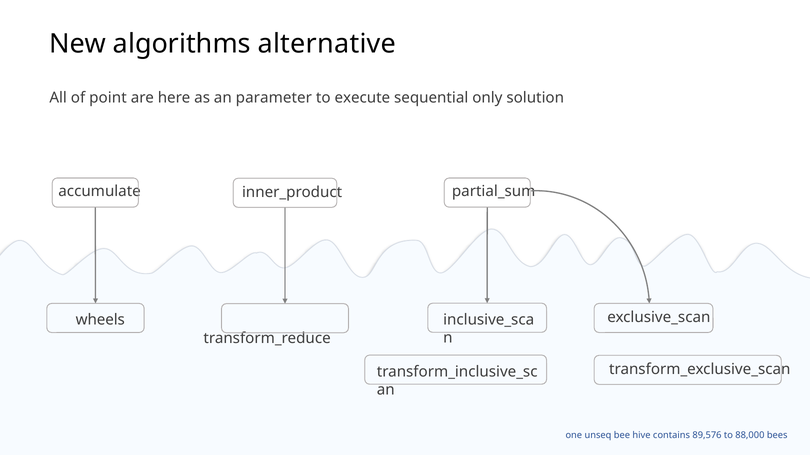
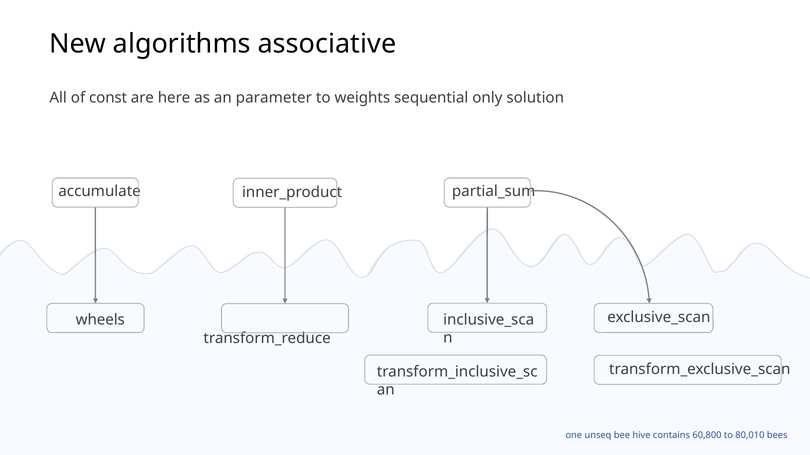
alternative: alternative -> associative (327, 44)
point: point -> const (108, 98)
execute: execute -> weights (362, 98)
89,576: 89,576 -> 60,800 (707, 436)
88,000: 88,000 -> 80,010 (750, 436)
